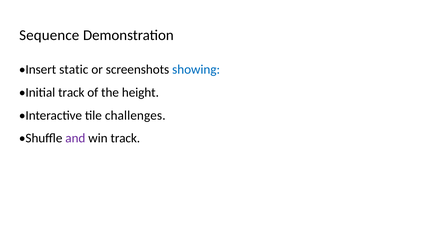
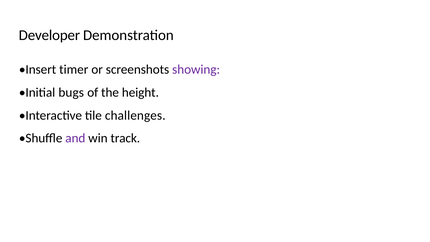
Sequence: Sequence -> Developer (49, 35)
static: static -> timer (74, 70)
showing colour: blue -> purple (196, 70)
Initial track: track -> bugs (71, 92)
